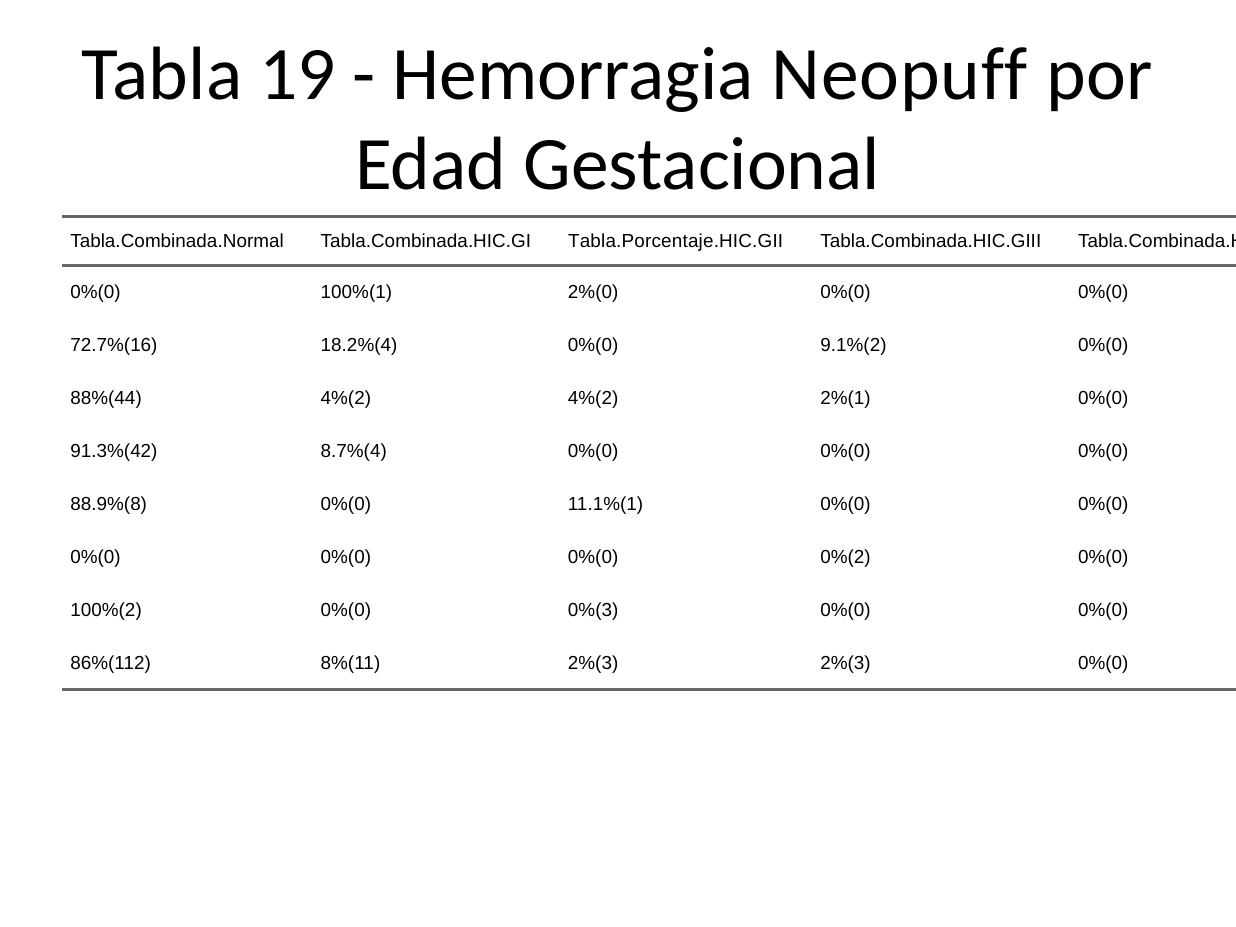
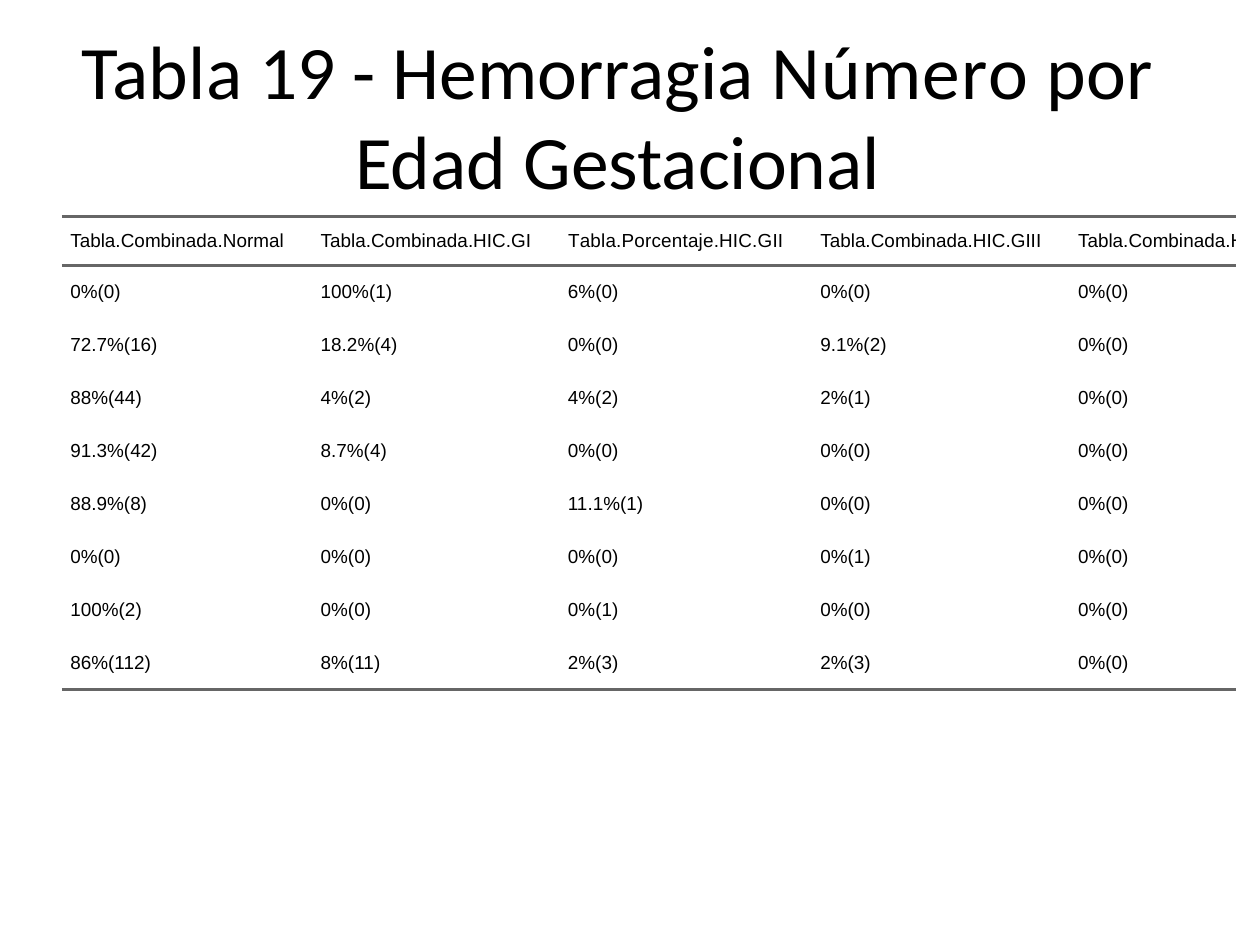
Neopuff: Neopuff -> Número (900, 74)
2%(0: 2%(0 -> 6%(0 (593, 292)
0%(0 0%(0 0%(2: 0%(2 -> 0%(1 (846, 557)
100%(2 0%(0 0%(3: 0%(3 -> 0%(1 (593, 610)
